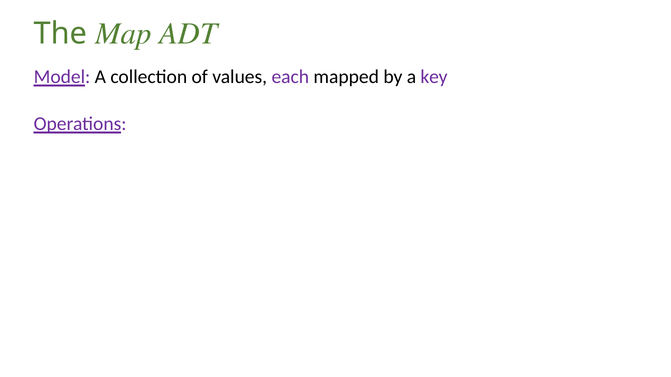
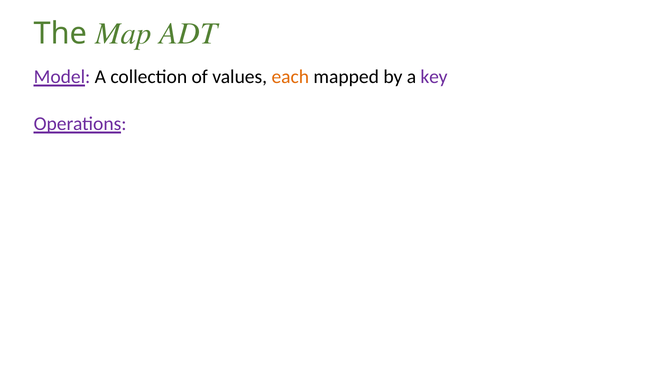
each colour: purple -> orange (290, 77)
